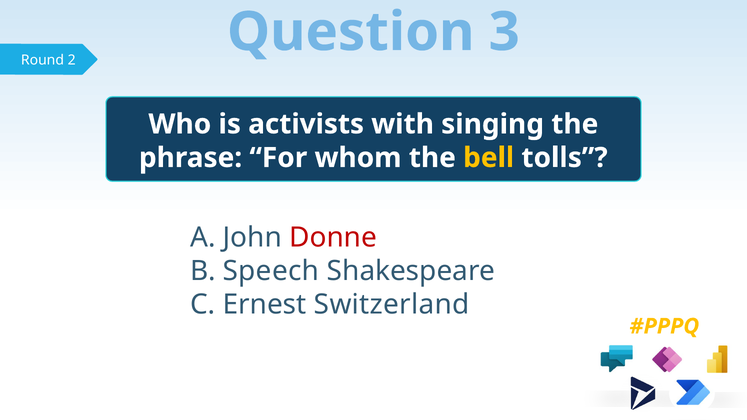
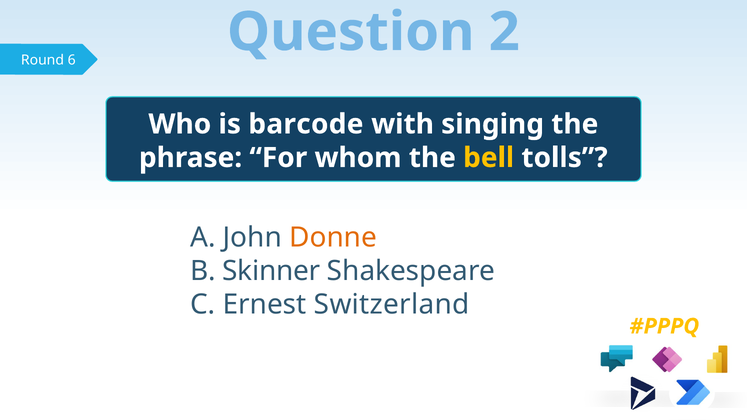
3: 3 -> 2 (504, 32)
2: 2 -> 6 (72, 60)
activists: activists -> barcode (306, 124)
Donne colour: red -> orange (333, 237)
Speech: Speech -> Skinner (271, 271)
